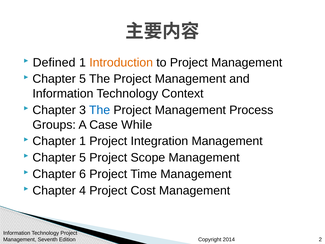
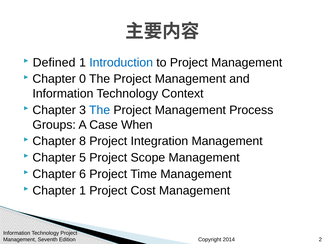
Introduction colour: orange -> blue (121, 62)
5: 5 -> 0 (83, 79)
While: While -> When (137, 125)
Chapter 1: 1 -> 8 (83, 141)
Chapter 4: 4 -> 1 (83, 190)
